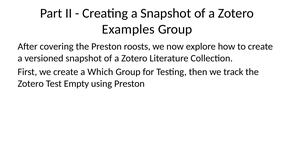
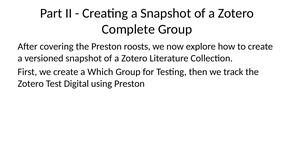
Examples: Examples -> Complete (128, 29)
Empty: Empty -> Digital (76, 84)
